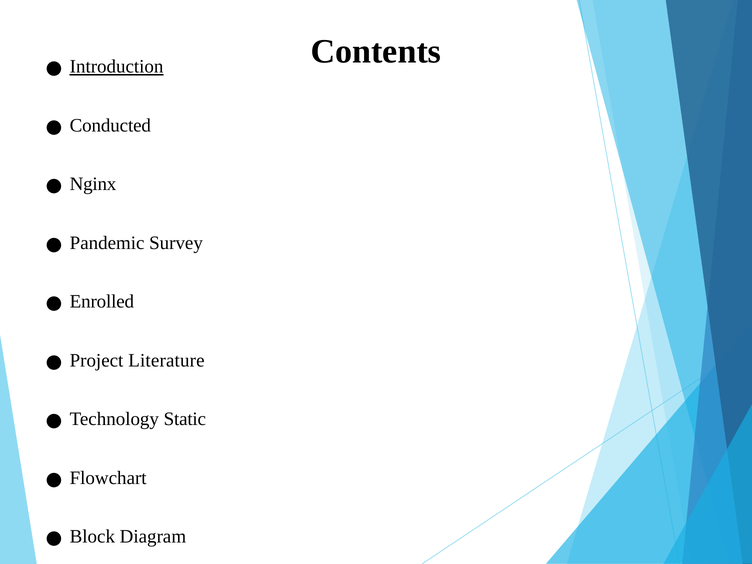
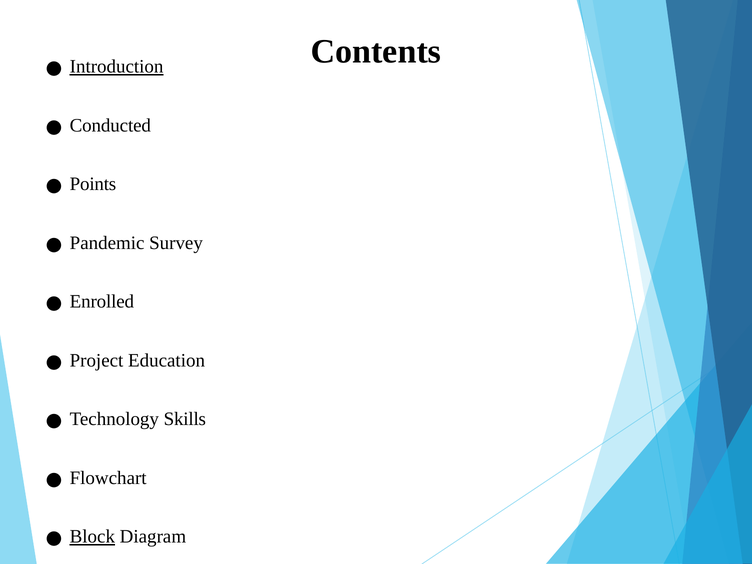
Nginx: Nginx -> Points (93, 184)
Literature: Literature -> Education (167, 360)
Static: Static -> Skills (185, 419)
Block underline: none -> present (92, 537)
